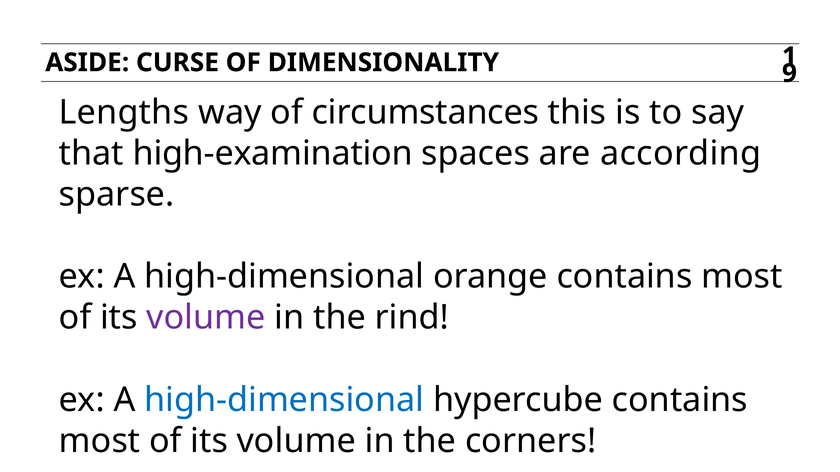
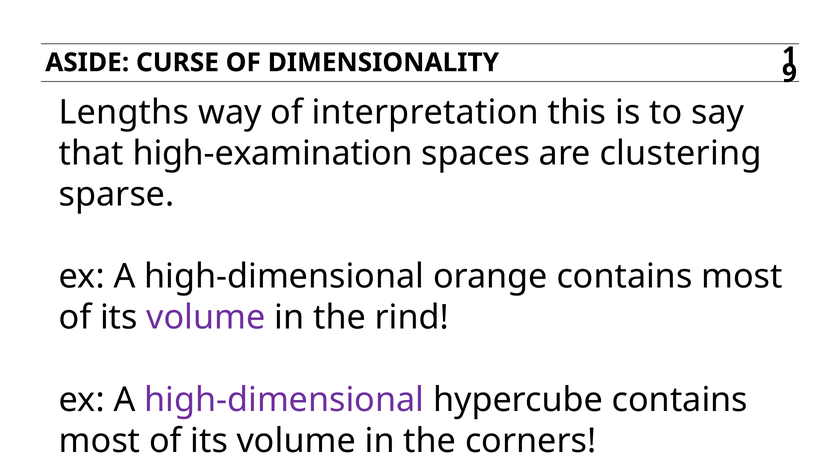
circumstances: circumstances -> interpretation (425, 112)
according: according -> clustering (681, 153)
high-dimensional colour: blue -> purple (284, 399)
